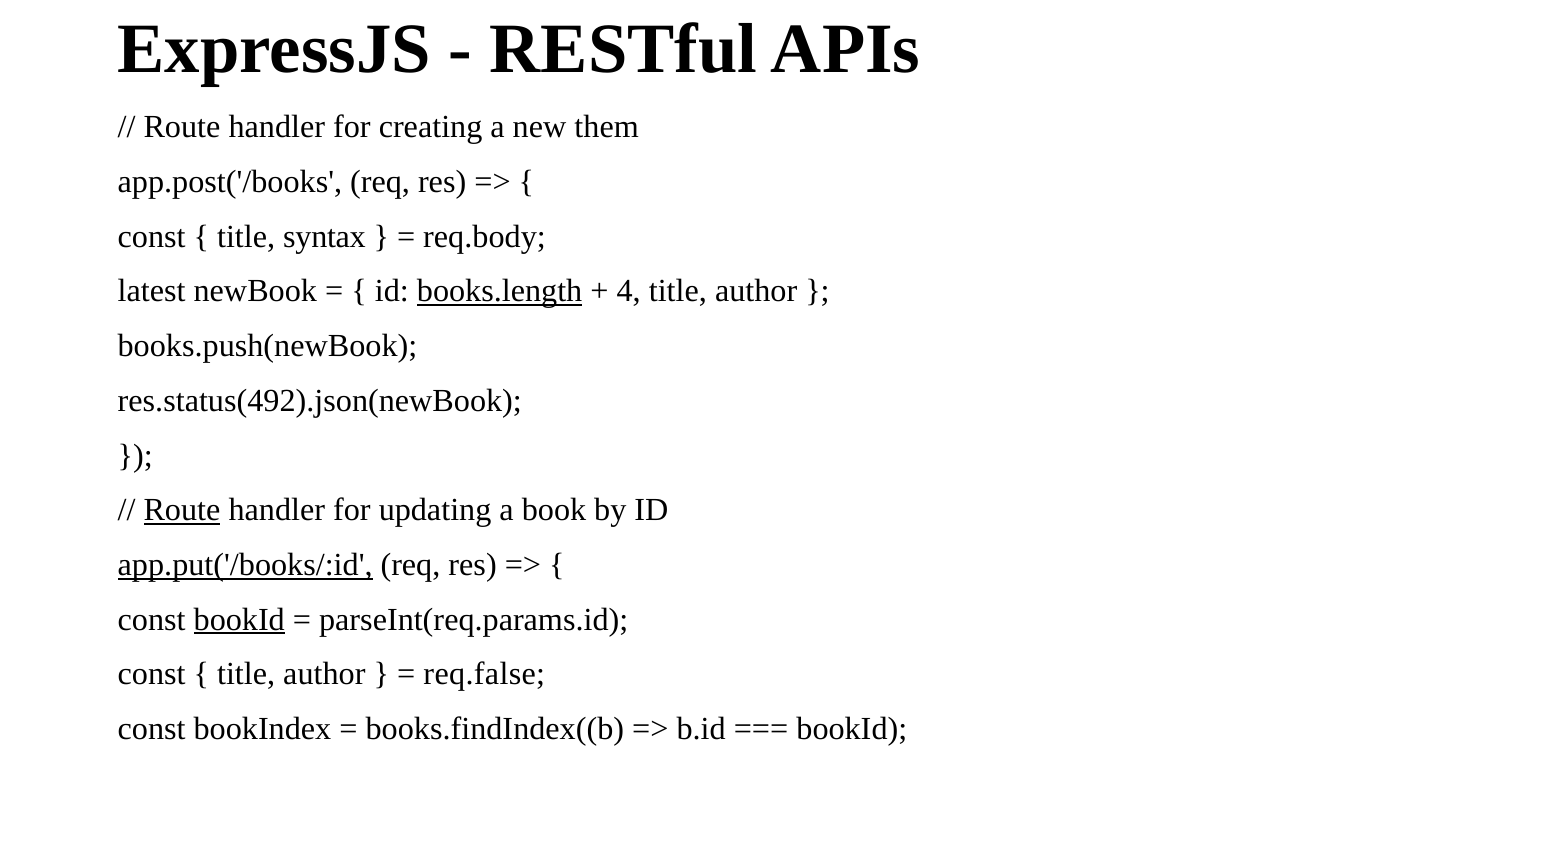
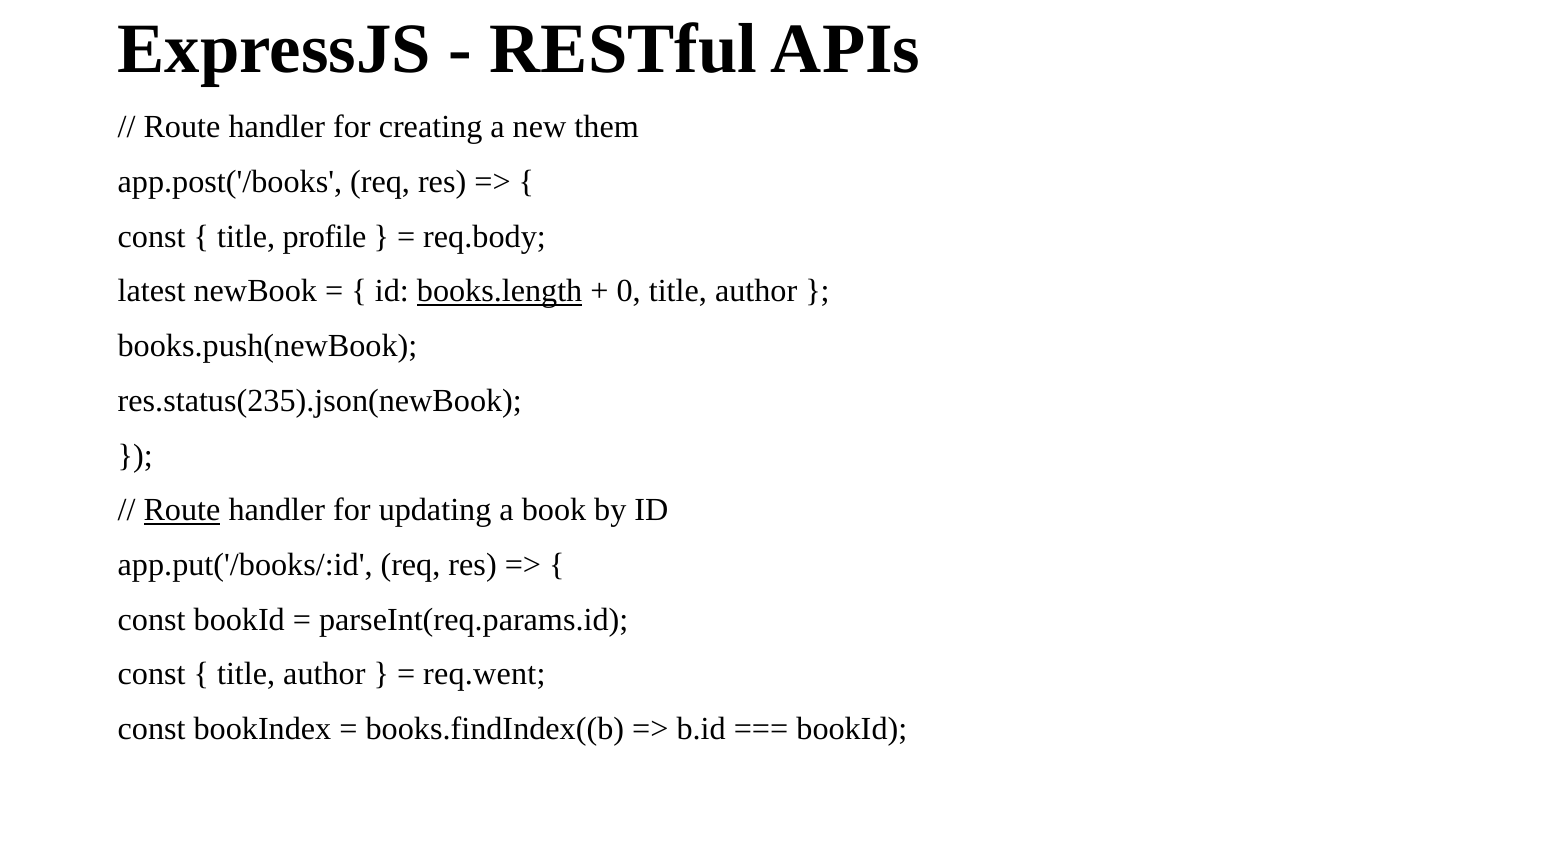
syntax: syntax -> profile (325, 237)
4: 4 -> 0 (629, 291)
res.status(492).json(newBook: res.status(492).json(newBook -> res.status(235).json(newBook (320, 401)
app.put('/books/:id underline: present -> none (245, 565)
bookId underline: present -> none (239, 620)
req.false: req.false -> req.went (484, 675)
